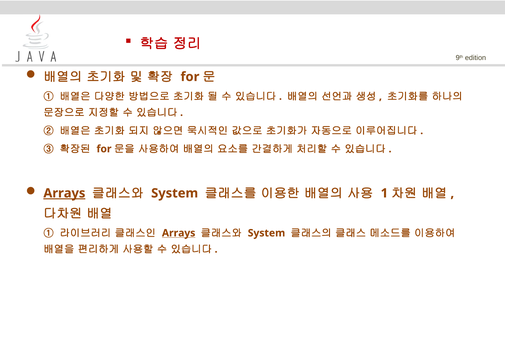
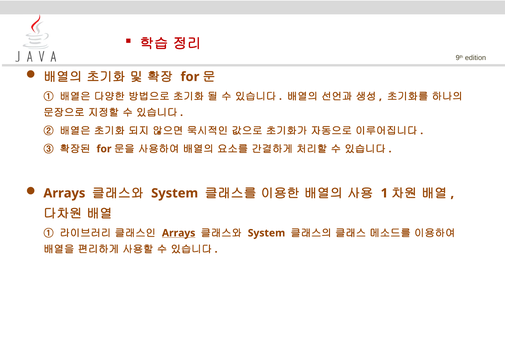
Arrays underline: present -> none (64, 193)
